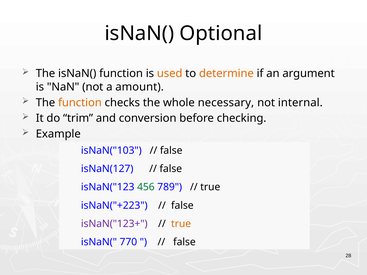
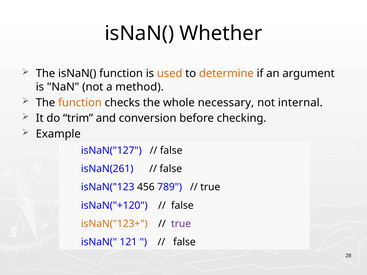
Optional: Optional -> Whether (221, 34)
amount: amount -> method (140, 87)
isNaN("103: isNaN("103 -> isNaN("127 (111, 151)
isNaN(127: isNaN(127 -> isNaN(261 (107, 169)
456 colour: green -> black (146, 187)
isNaN("+223: isNaN("+223 -> isNaN("+120 (114, 206)
isNaN("123+ colour: purple -> orange (114, 224)
true colour: orange -> purple (181, 224)
770: 770 -> 121 (128, 242)
